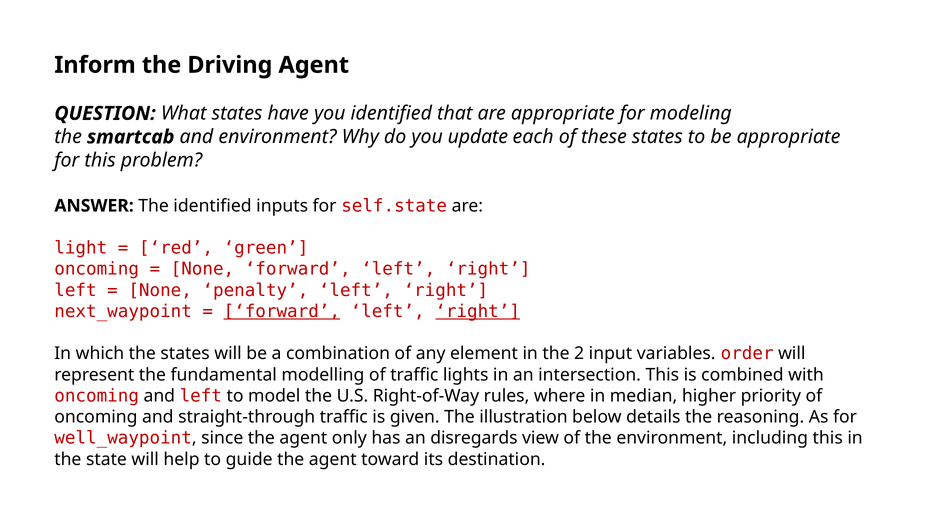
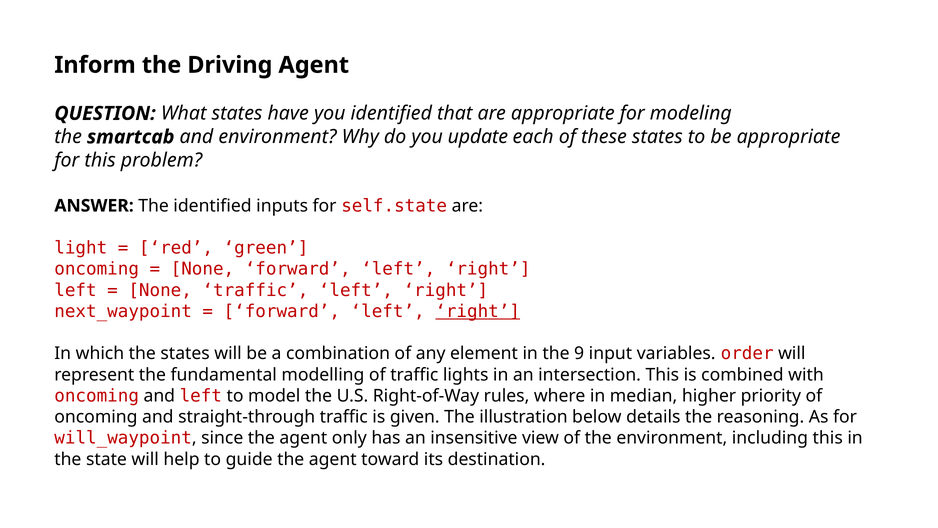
None penalty: penalty -> traffic (255, 290)
forward underline: present -> none (282, 311)
2: 2 -> 9 (579, 353)
well_waypoint: well_waypoint -> will_waypoint (123, 438)
disregards: disregards -> insensitive (474, 438)
